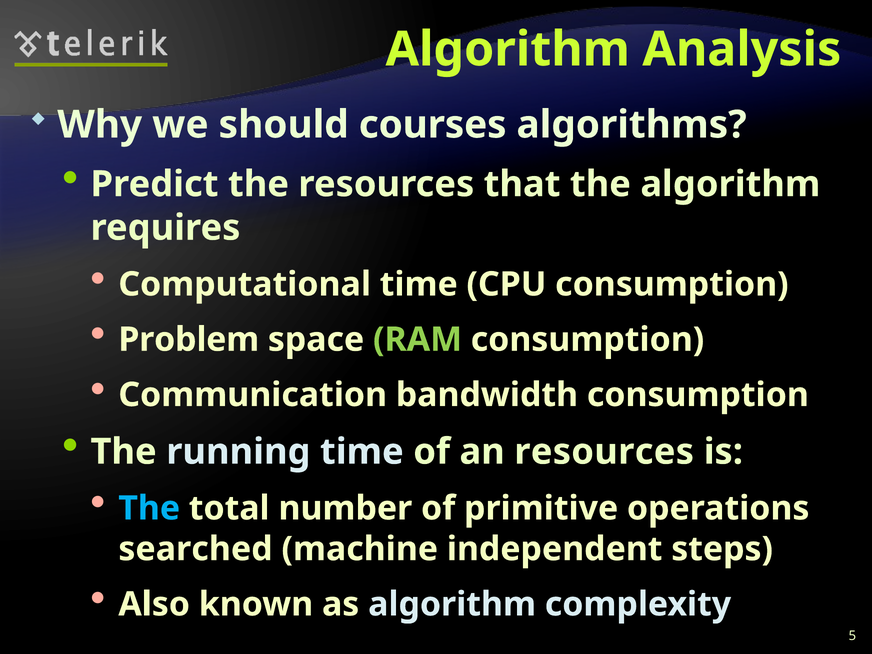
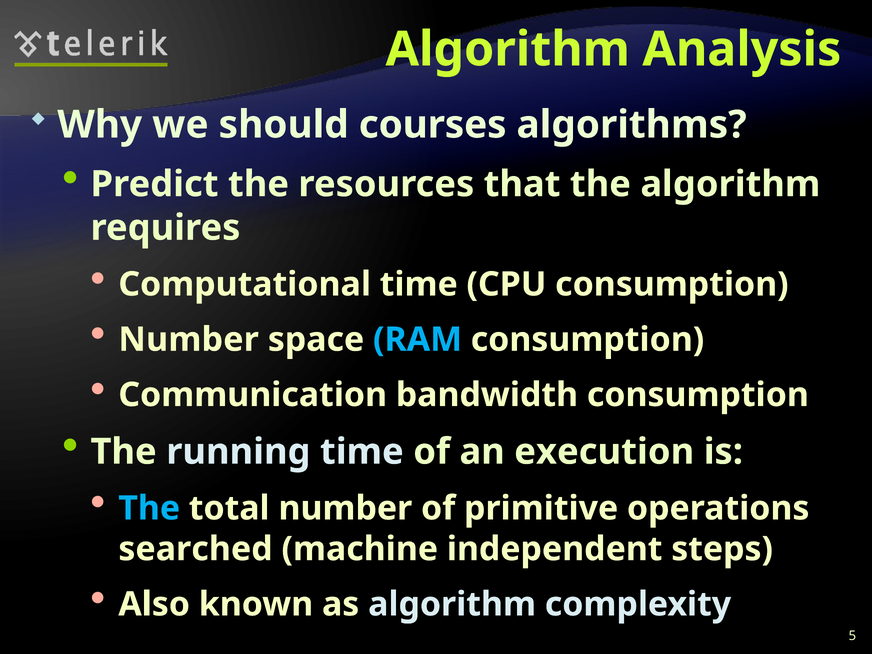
Problem: Problem -> Number (189, 340)
RAM colour: light green -> light blue (418, 340)
an resources: resources -> execution (604, 452)
